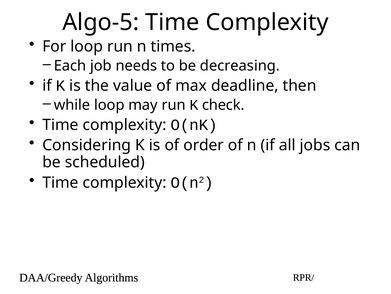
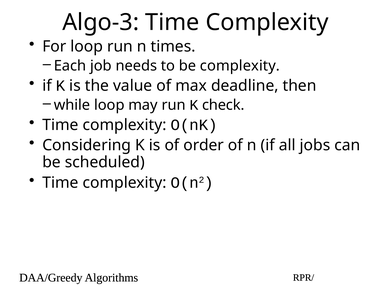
Algo-5: Algo-5 -> Algo-3 (101, 22)
be decreasing: decreasing -> complexity (240, 66)
